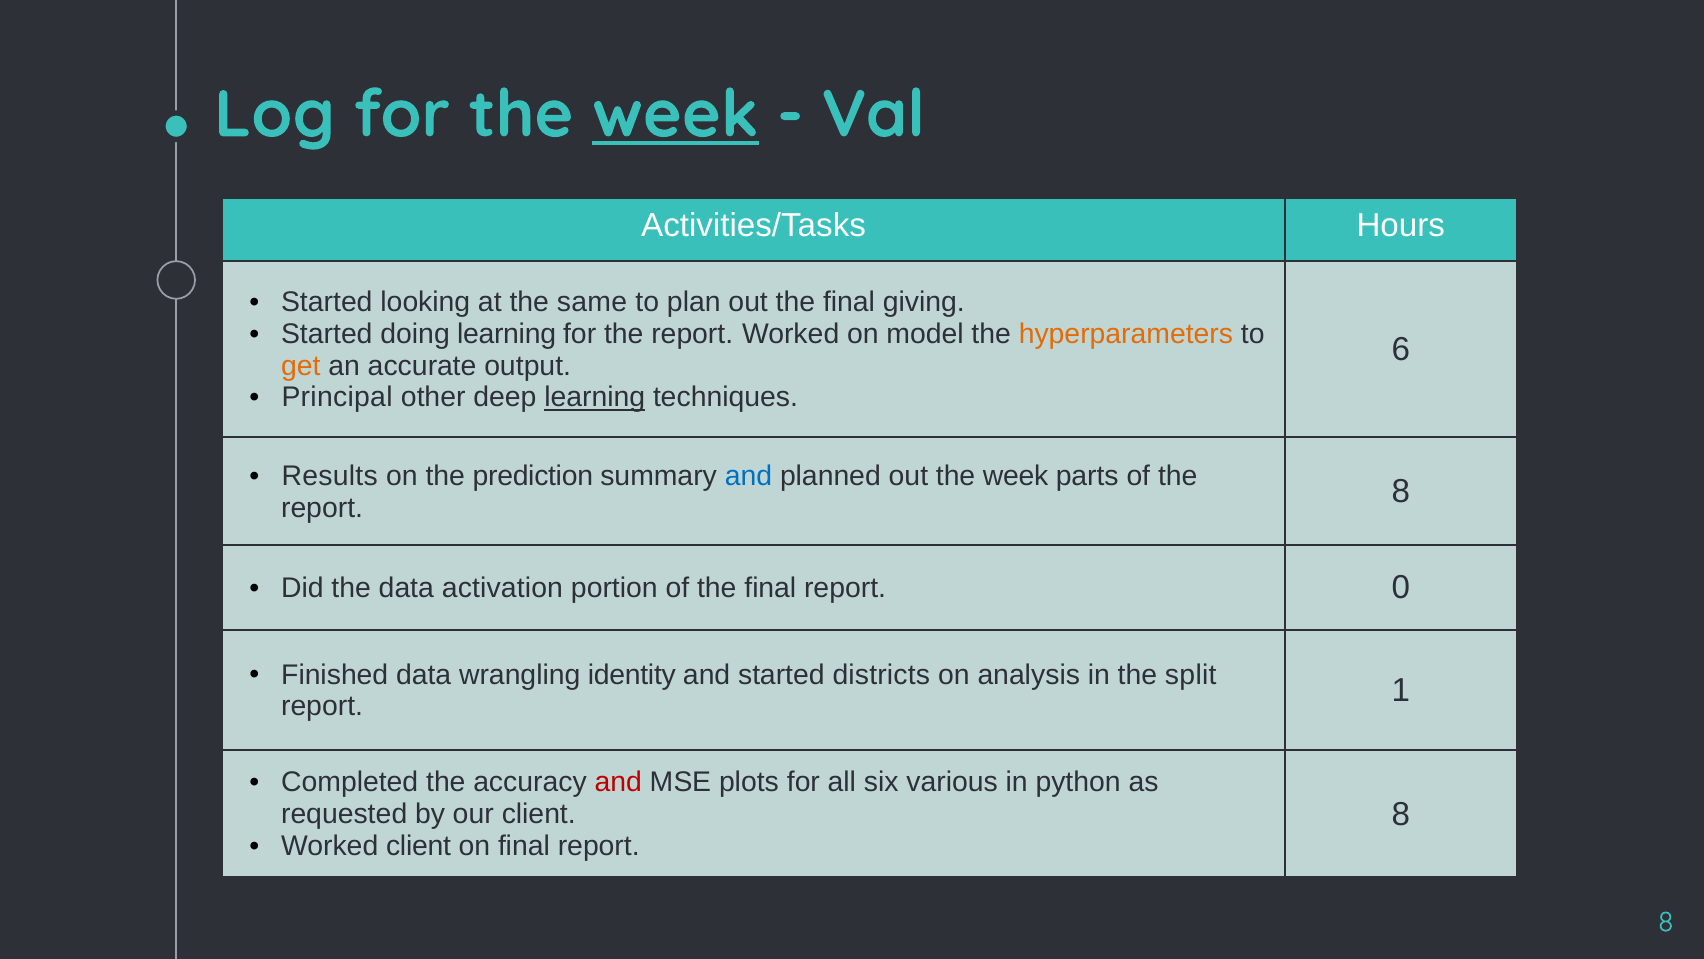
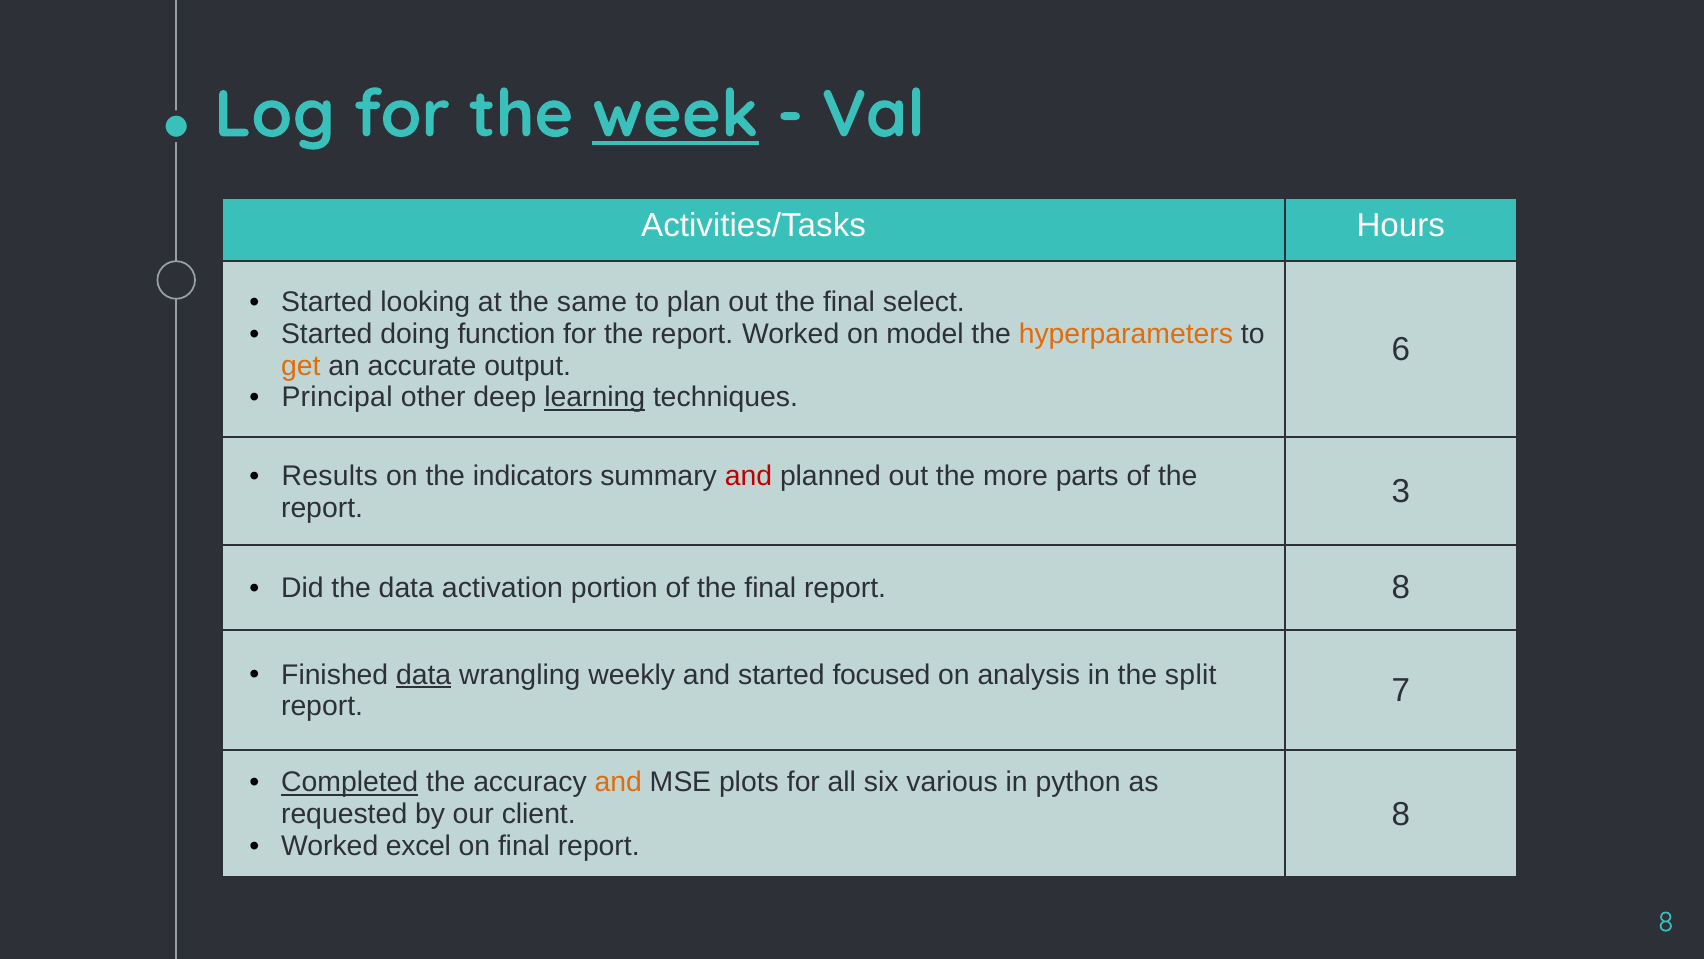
giving: giving -> select (924, 302)
doing learning: learning -> function (507, 334)
prediction: prediction -> indicators (533, 476)
and colour: blue -> red (748, 476)
out the week: week -> more (1016, 476)
8: 8 -> 3 (1401, 492)
the final report 0: 0 -> 8 (1401, 588)
data underline: none -> present (424, 674)
identity: identity -> weekly (632, 674)
districts: districts -> focused (881, 674)
1: 1 -> 7 (1401, 690)
Completed underline: none -> present (350, 782)
and colour: red -> orange (618, 782)
Worked client: client -> excel (418, 846)
